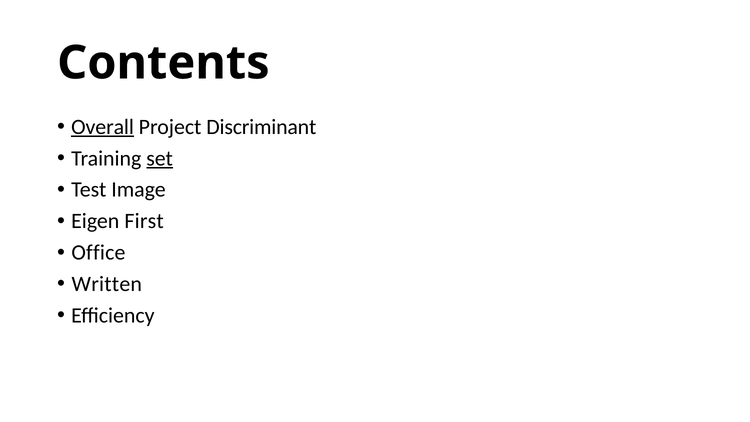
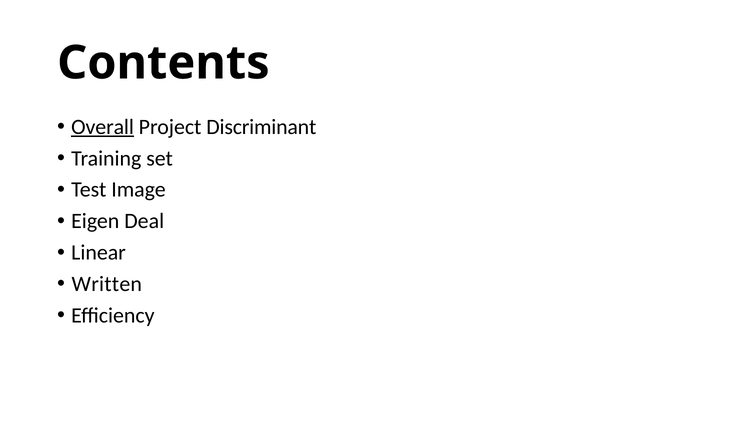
set underline: present -> none (160, 158)
First: First -> Deal (144, 221)
Office: Office -> Linear (99, 253)
